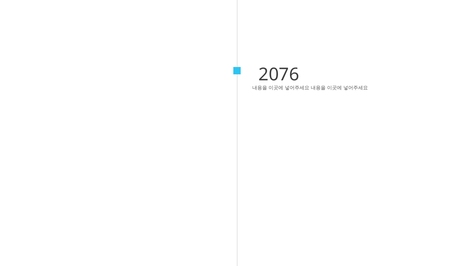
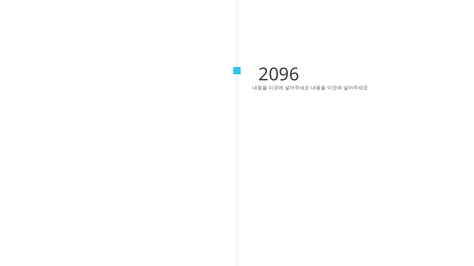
2076: 2076 -> 2096 (279, 75)
